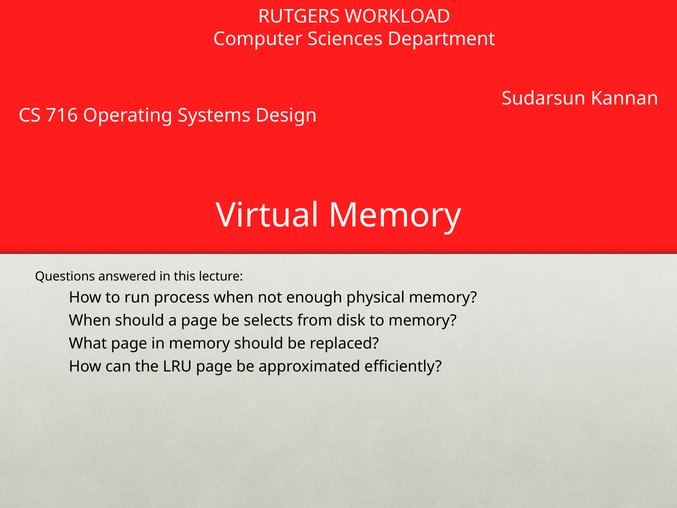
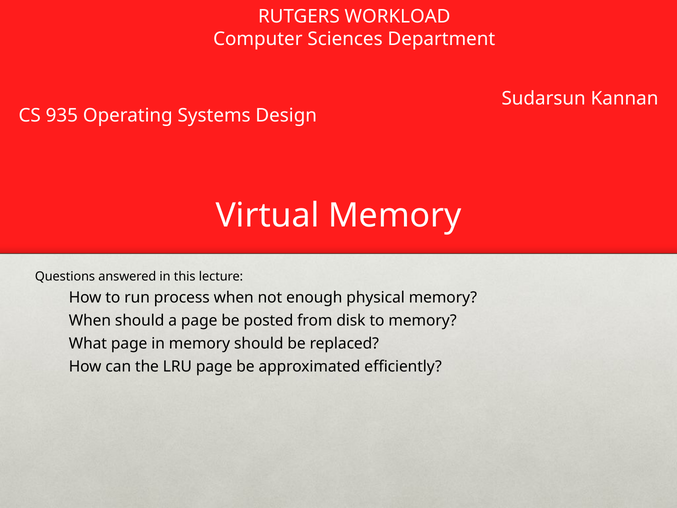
716: 716 -> 935 (62, 115)
selects: selects -> posted (268, 321)
